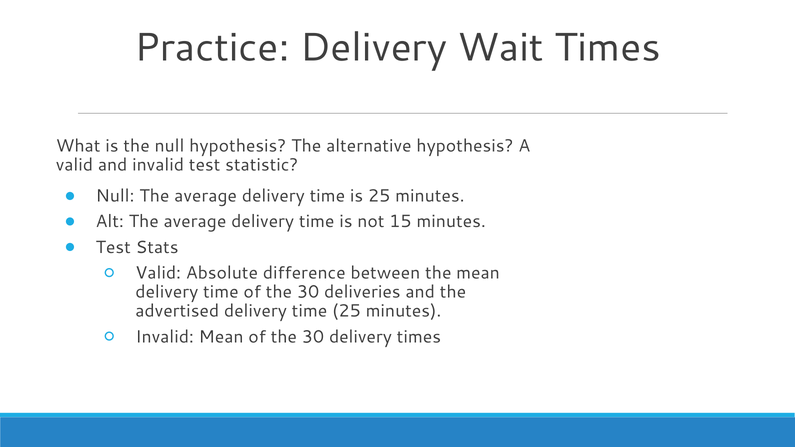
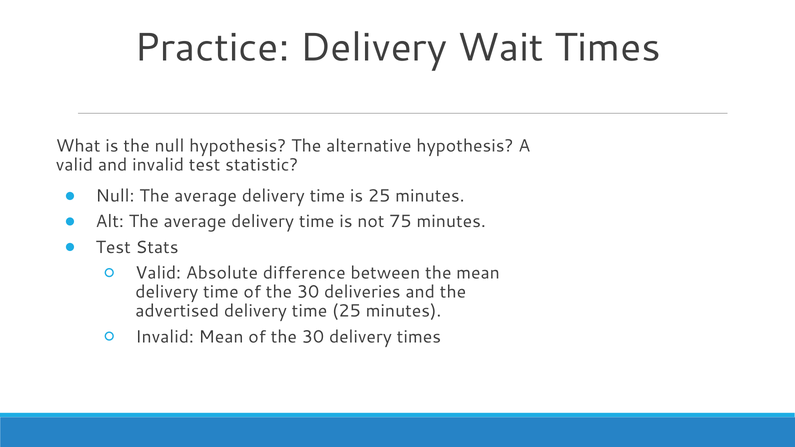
15: 15 -> 75 (400, 222)
